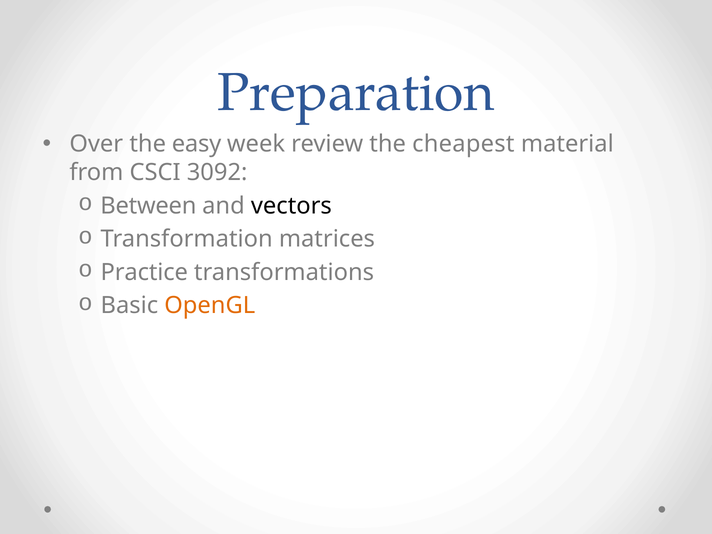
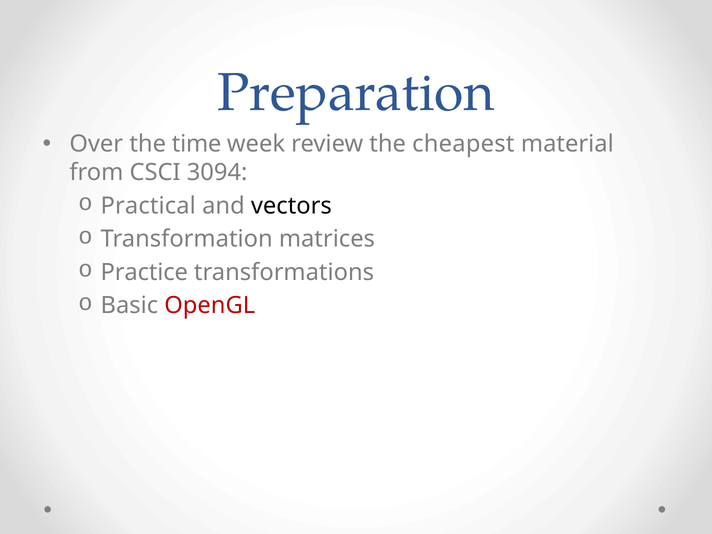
easy: easy -> time (197, 144)
3092: 3092 -> 3094 (217, 173)
Between: Between -> Practical (148, 206)
OpenGL colour: orange -> red (210, 305)
